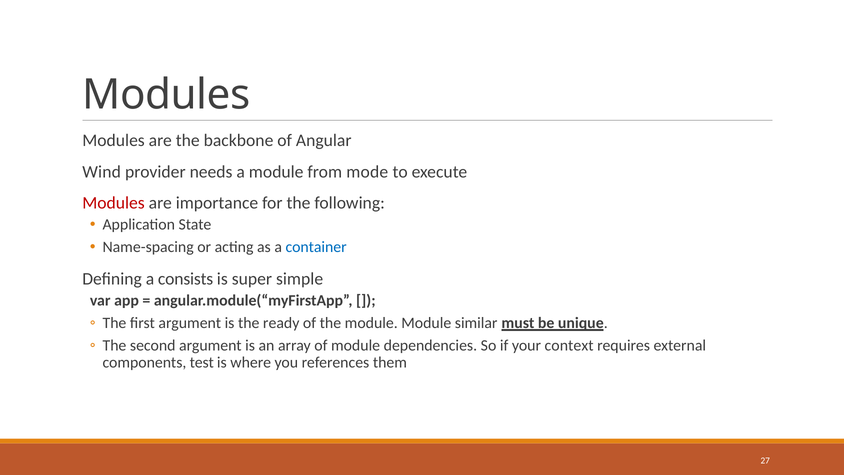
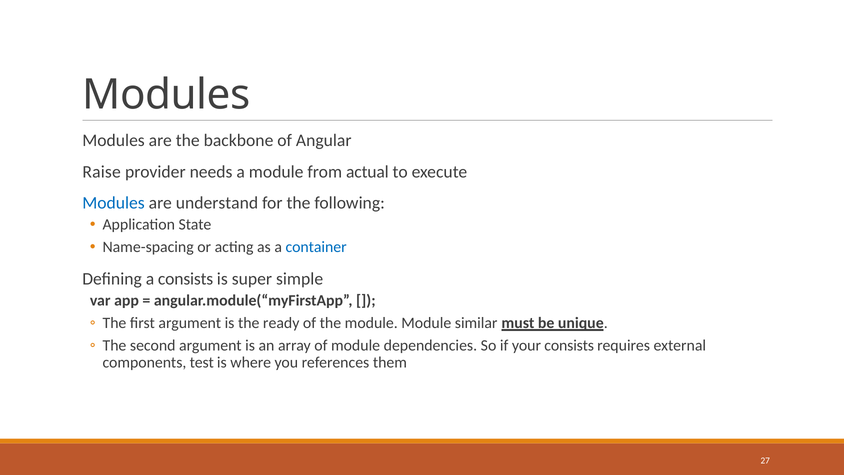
Wind: Wind -> Raise (102, 172)
mode: mode -> actual (367, 172)
Modules colour: red -> blue (114, 203)
importance: importance -> understand (217, 203)
your context: context -> consists (569, 345)
